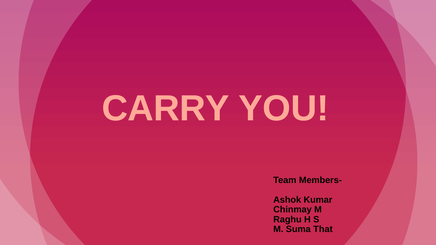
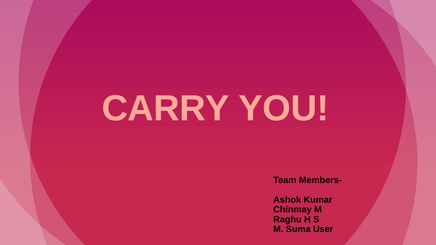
That: That -> User (323, 229)
